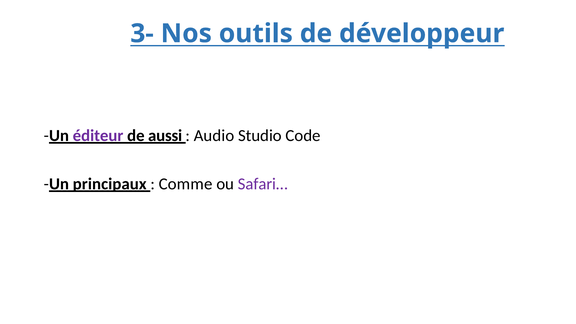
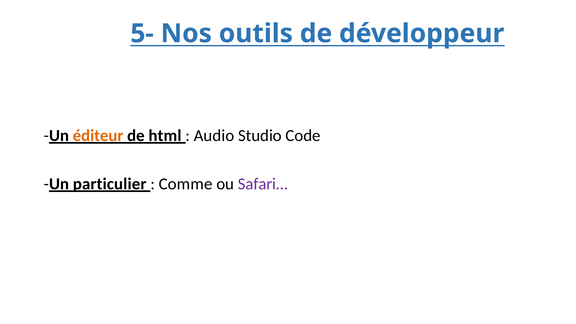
3-: 3- -> 5- (142, 34)
éditeur colour: purple -> orange (98, 135)
aussi: aussi -> html (165, 135)
principaux: principaux -> particulier (110, 184)
